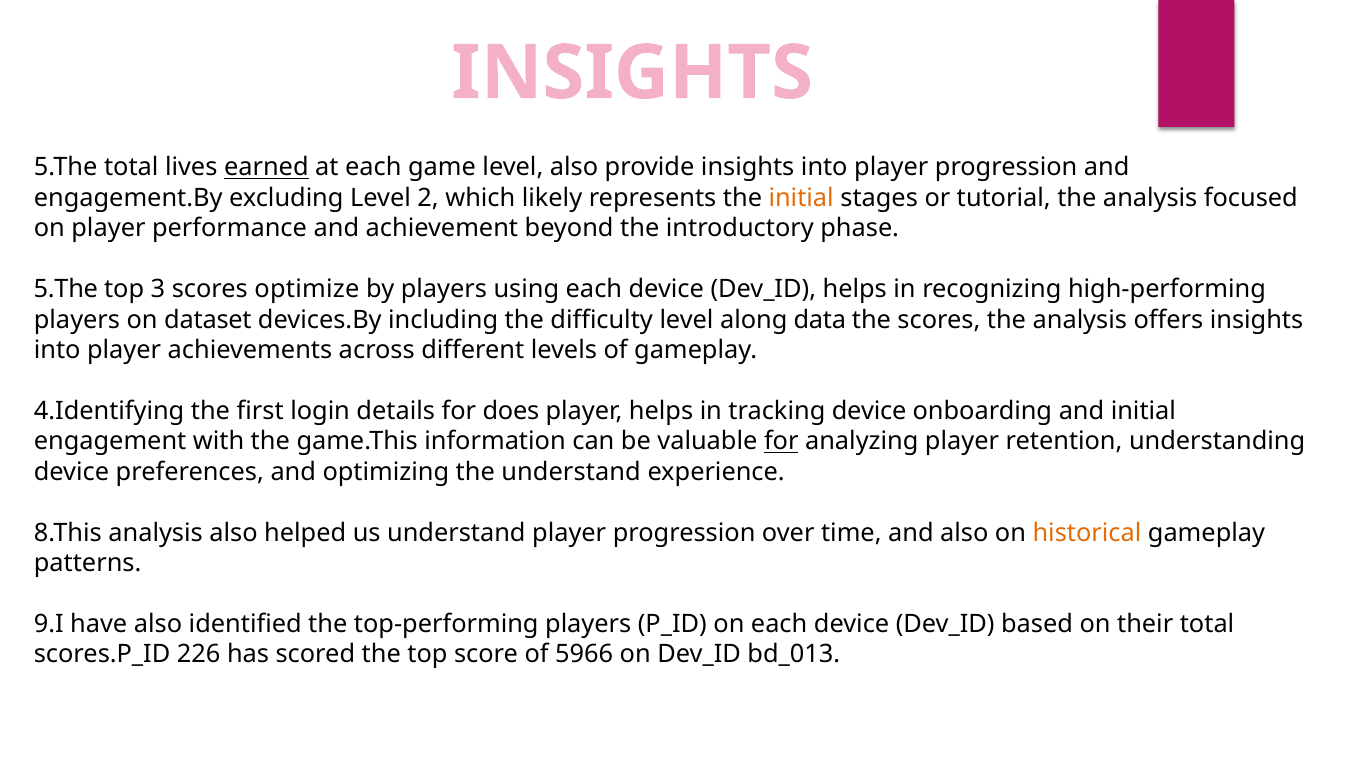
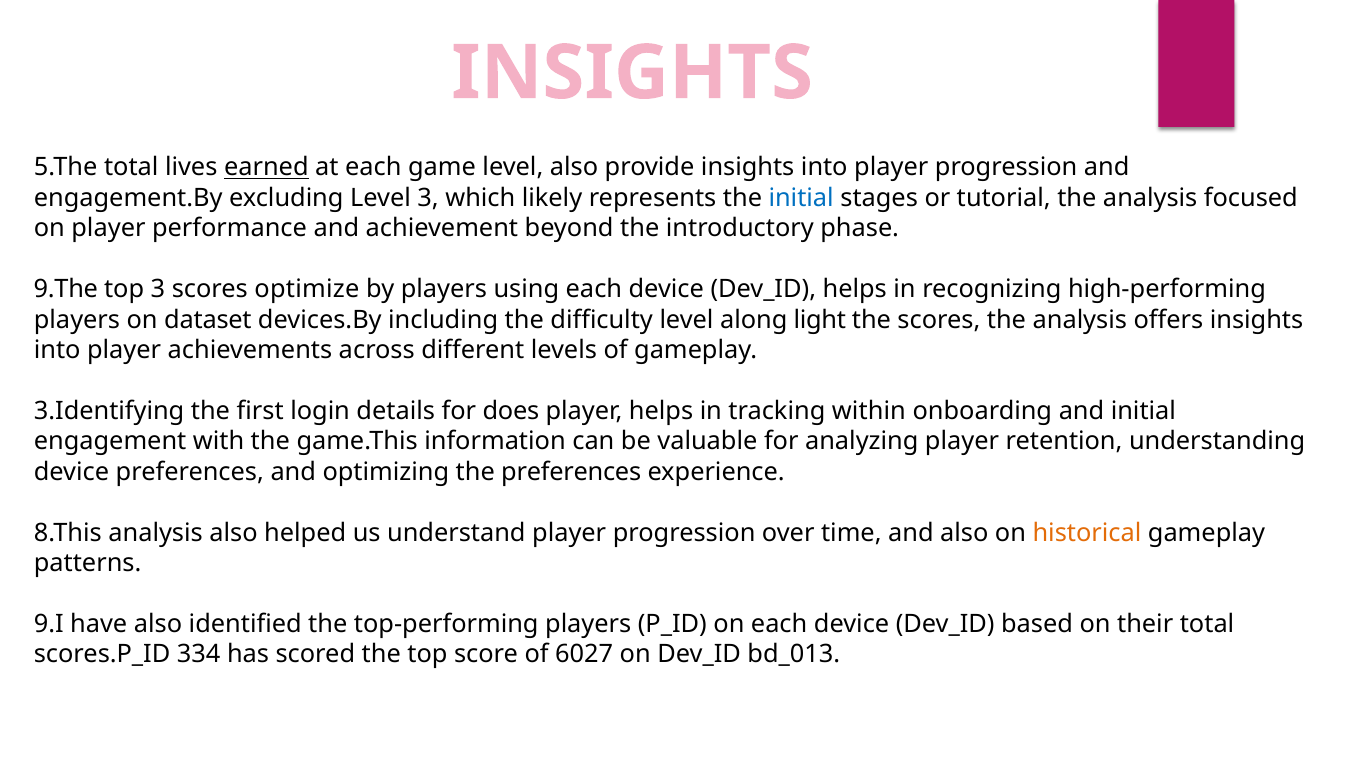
Level 2: 2 -> 3 (428, 198)
initial colour: orange -> blue (801, 198)
5.The: 5.The -> 9.The (66, 289)
data: data -> light (820, 320)
4.Identifying: 4.Identifying -> 3.Identifying (109, 411)
tracking device: device -> within (869, 411)
for underline: present -> none (781, 441)
the understand: understand -> preferences (571, 472)
226: 226 -> 334 (199, 655)
5966: 5966 -> 6027 (584, 655)
